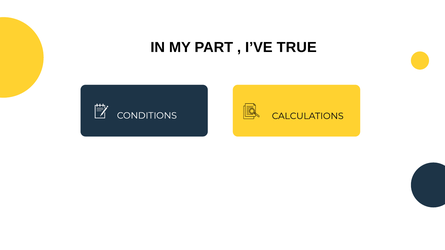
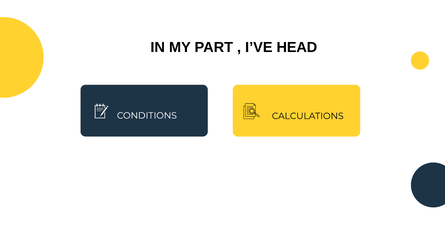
TRUE: TRUE -> HEAD (297, 48)
